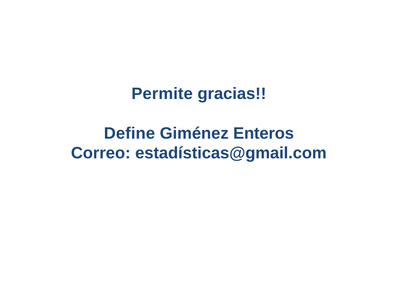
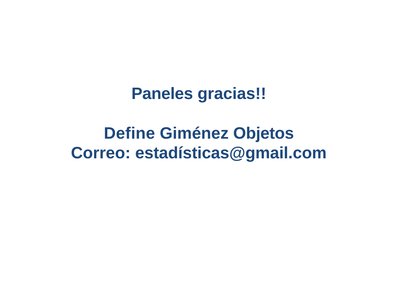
Permite: Permite -> Paneles (162, 94)
Enteros: Enteros -> Objetos (264, 134)
